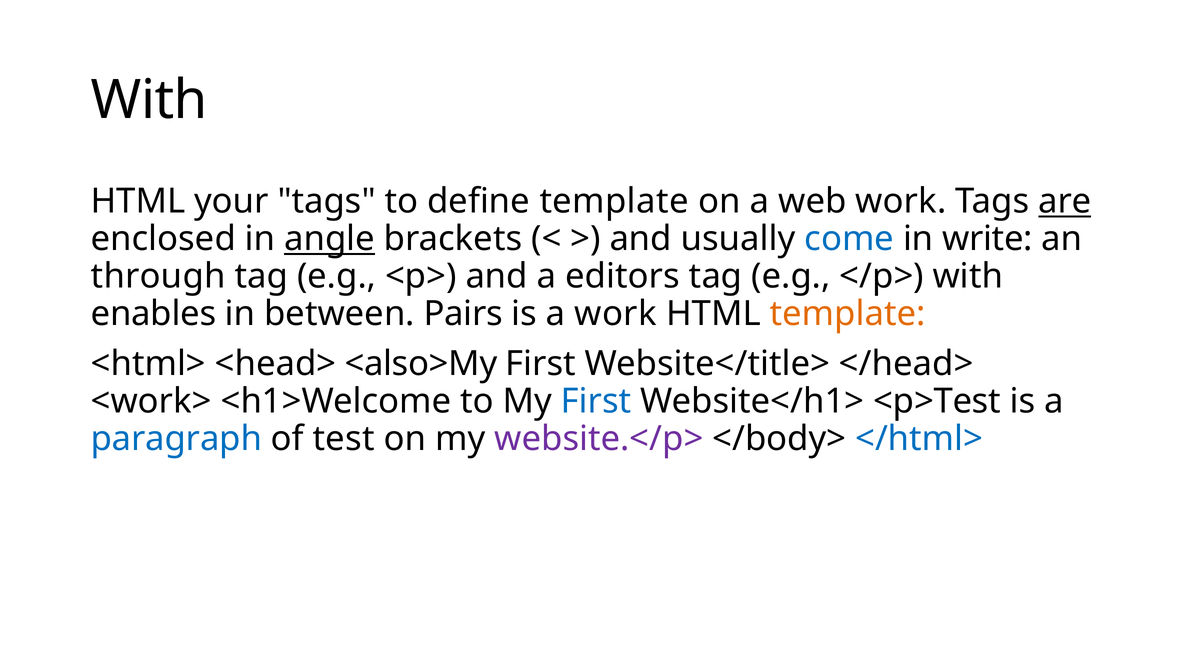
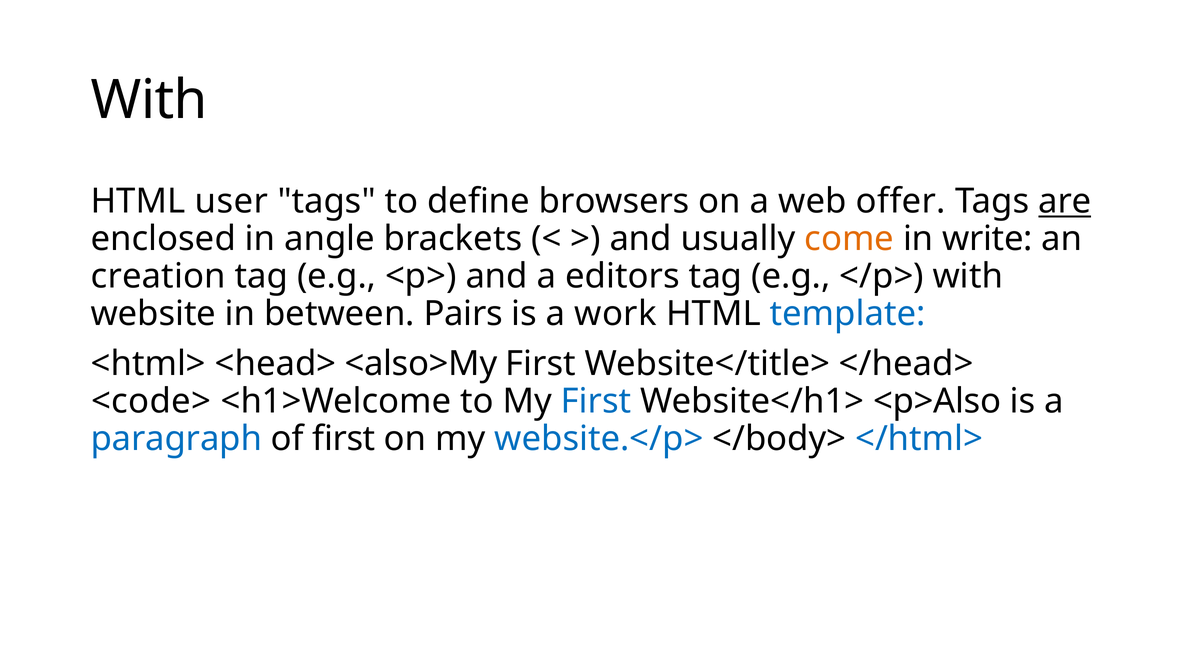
your: your -> user (231, 201)
define template: template -> browsers (614, 201)
web work: work -> offer (901, 201)
angle underline: present -> none (330, 239)
come colour: blue -> orange (849, 239)
through: through -> creation (158, 276)
enables: enables -> website (153, 314)
template colour: orange -> blue (848, 314)
<work>: <work> -> <code> (151, 401)
<p>Test: <p>Test -> <p>Also (937, 401)
of test: test -> first (344, 439)
website.</p> colour: purple -> blue (599, 439)
